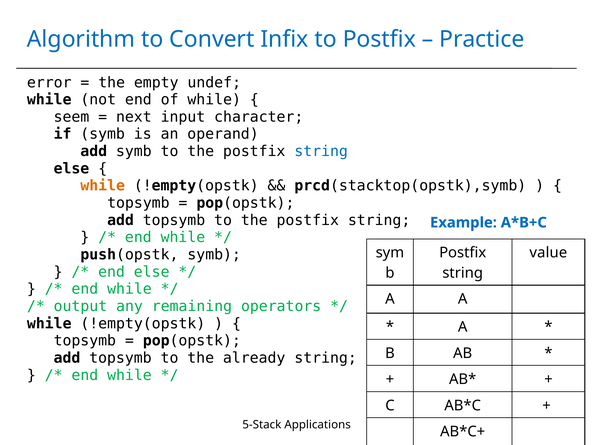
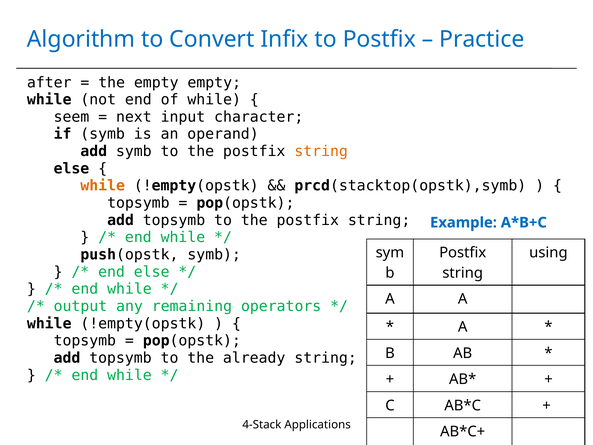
error: error -> after (49, 82)
empty undef: undef -> empty (214, 82)
string colour: blue -> orange (321, 151)
value: value -> using (548, 253)
5-Stack: 5-Stack -> 4-Stack (262, 425)
